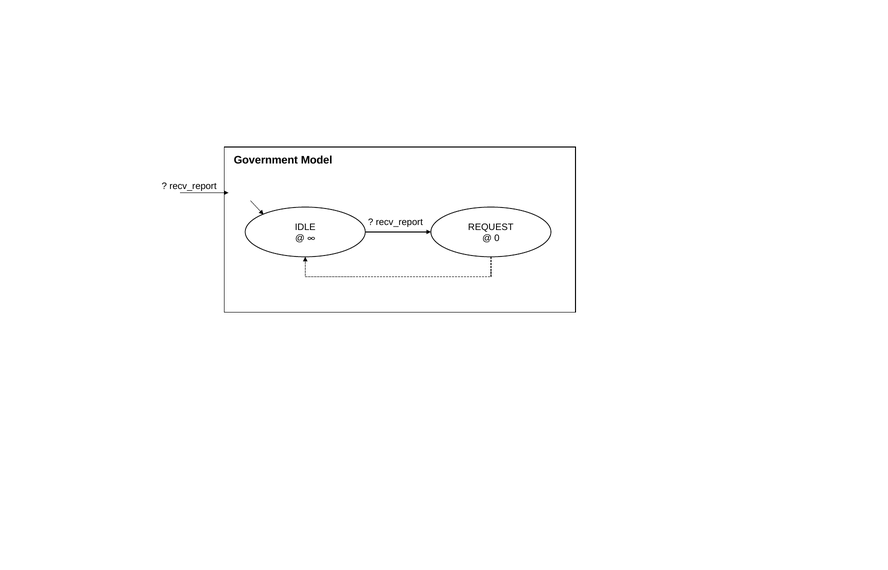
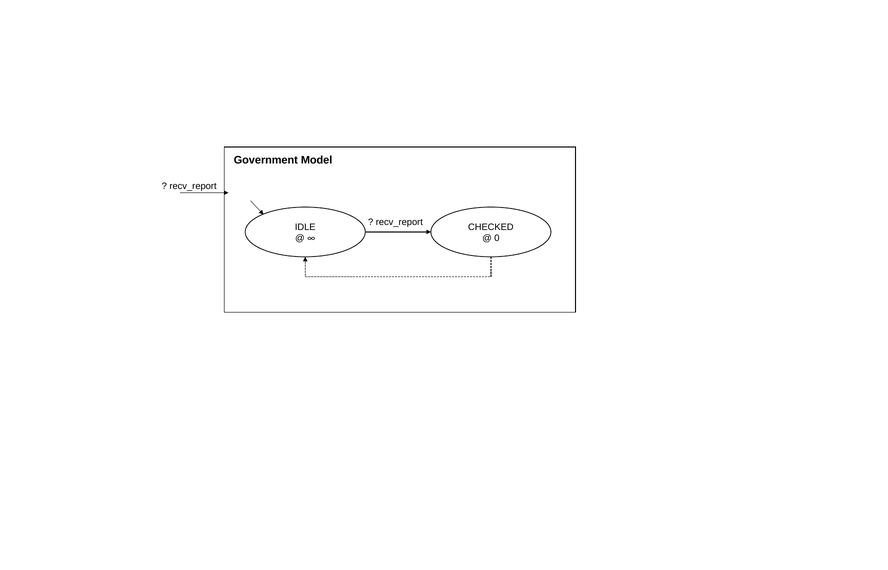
REQUEST: REQUEST -> CHECKED (491, 227)
